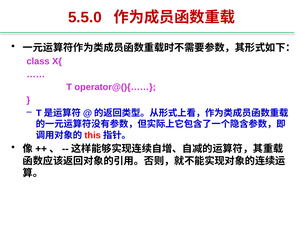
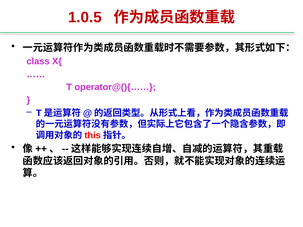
5.5.0: 5.5.0 -> 1.0.5 (85, 17)
